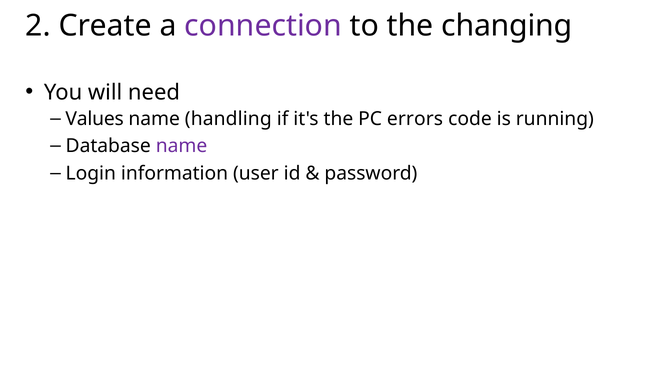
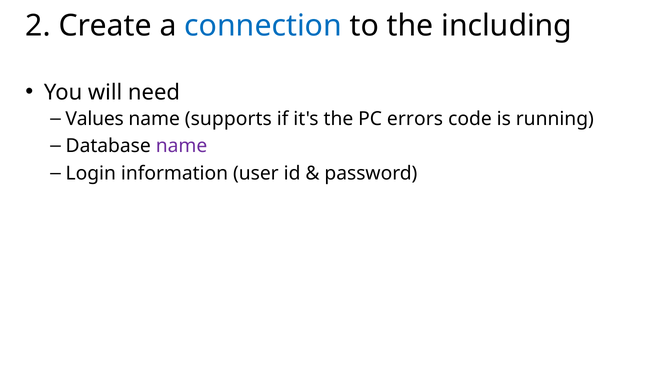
connection colour: purple -> blue (263, 26)
changing: changing -> including (507, 26)
handling: handling -> supports (228, 119)
